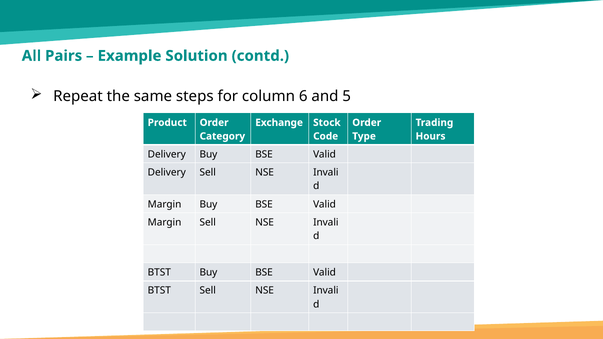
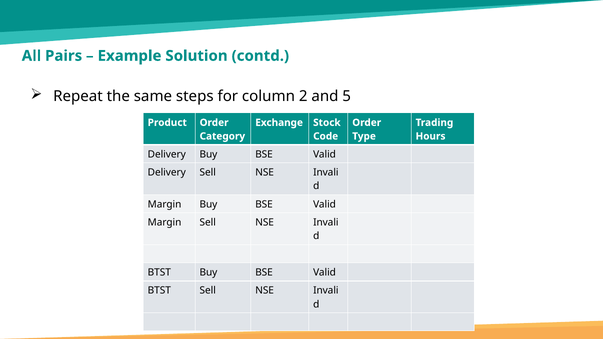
6: 6 -> 2 (303, 96)
